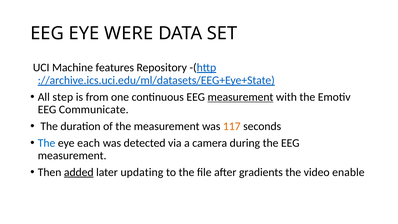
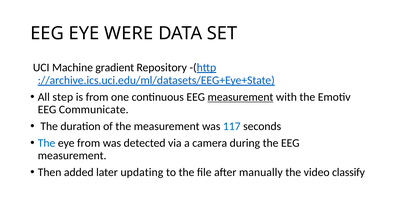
features: features -> gradient (115, 67)
117 colour: orange -> blue (232, 126)
eye each: each -> from (89, 143)
added underline: present -> none (79, 172)
gradients: gradients -> manually (261, 172)
enable: enable -> classify (348, 172)
